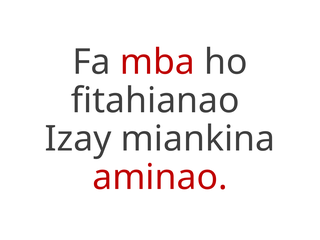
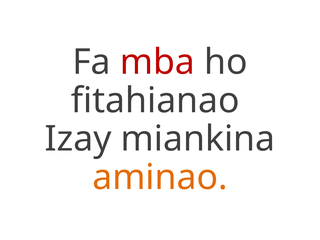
aminao colour: red -> orange (160, 177)
